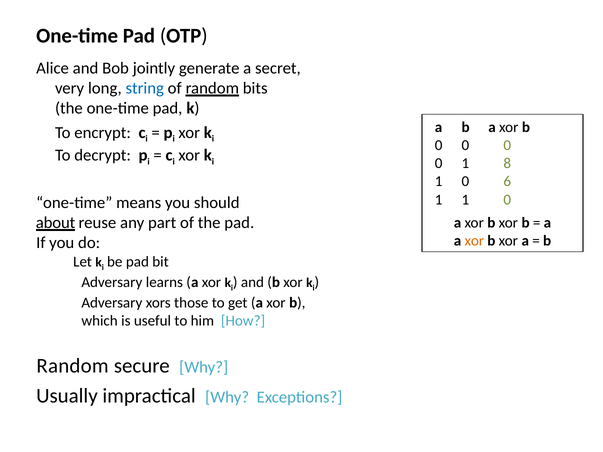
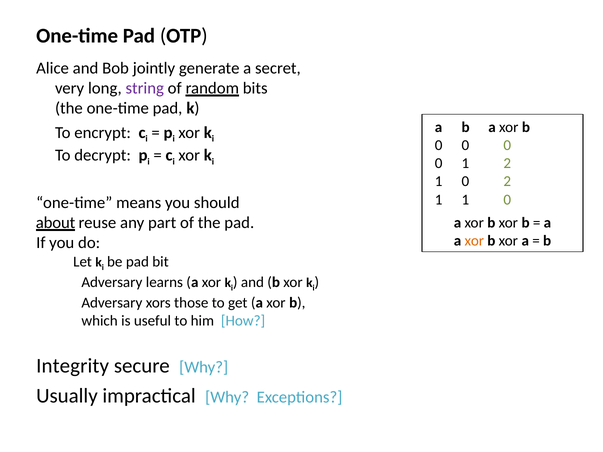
string colour: blue -> purple (145, 88)
1 8: 8 -> 2 (507, 164)
0 6: 6 -> 2 (507, 182)
Random: Random -> Integrity (73, 366)
